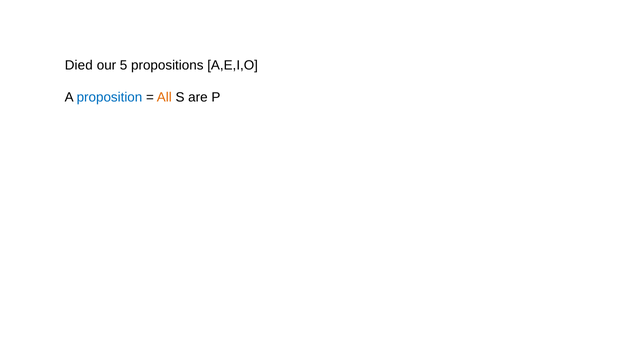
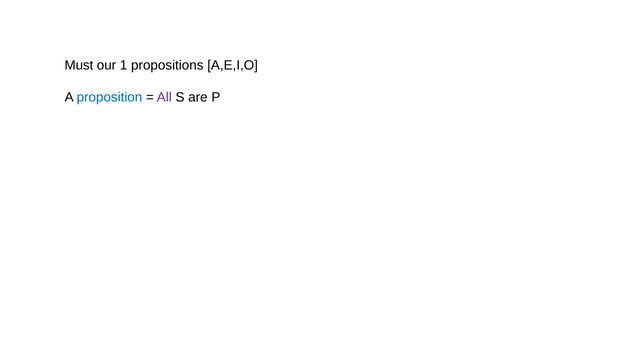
Died: Died -> Must (79, 65)
5: 5 -> 1 (124, 65)
All colour: orange -> purple (164, 97)
